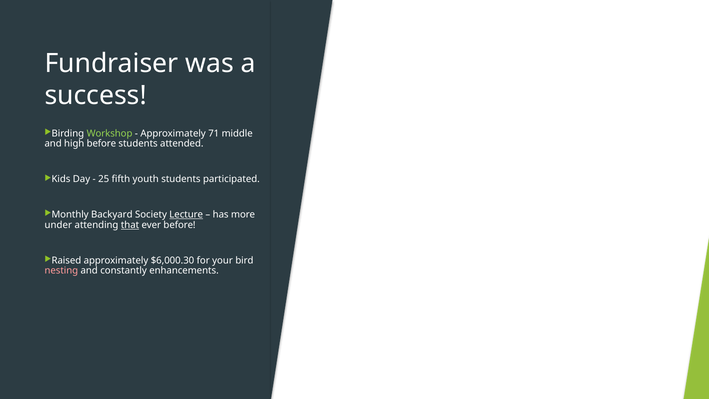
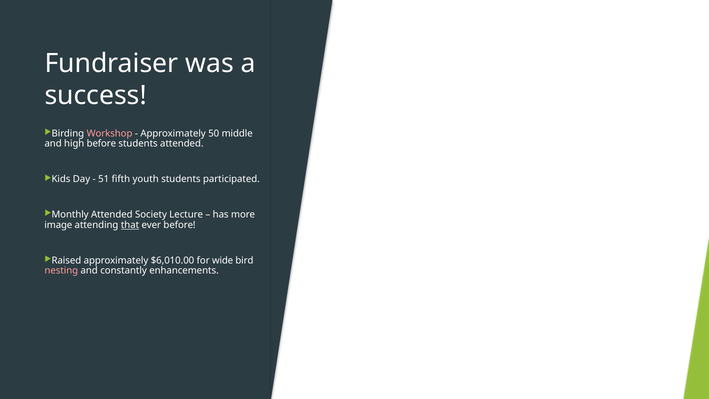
Workshop colour: light green -> pink (110, 133)
71: 71 -> 50 (214, 133)
25: 25 -> 51 (104, 179)
Backyard: Backyard -> Attended (112, 215)
Lecture underline: present -> none (186, 215)
under: under -> image (58, 225)
$6,000.30: $6,000.30 -> $6,010.00 (172, 260)
your: your -> wide (223, 260)
